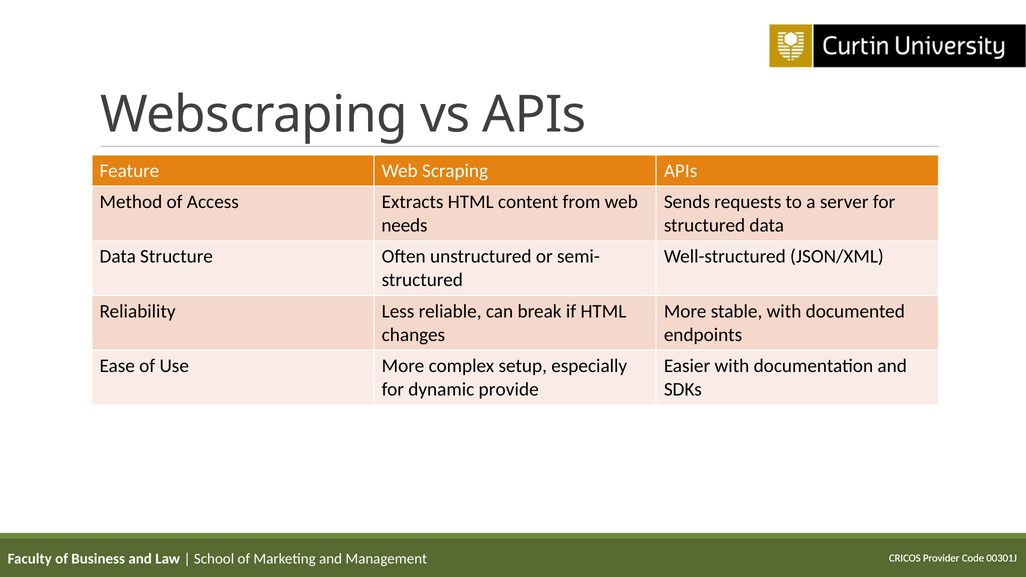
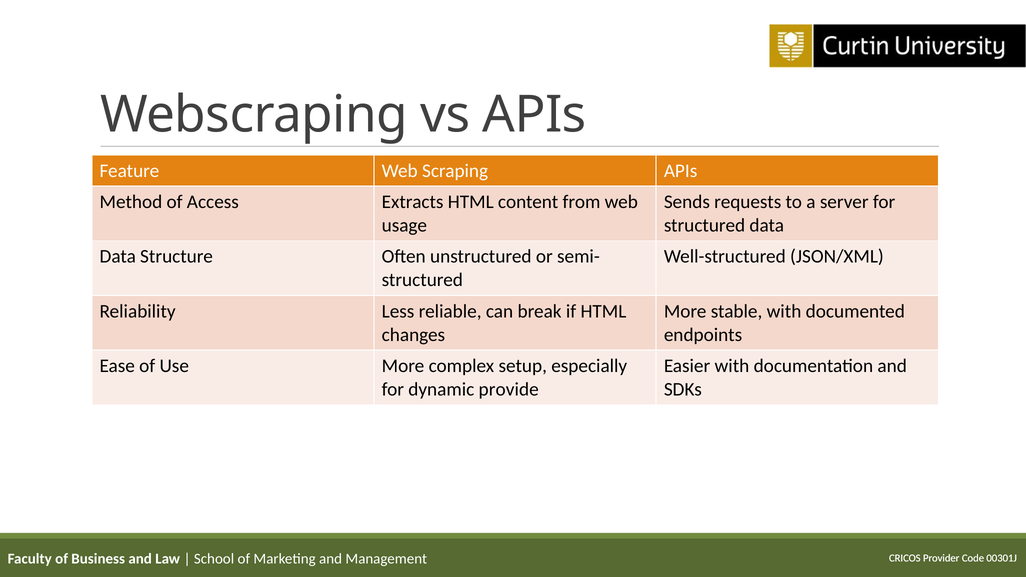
needs: needs -> usage (404, 225)
